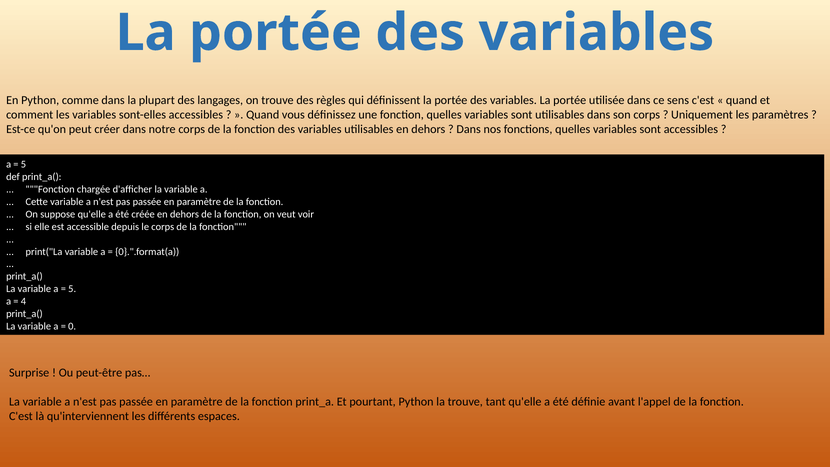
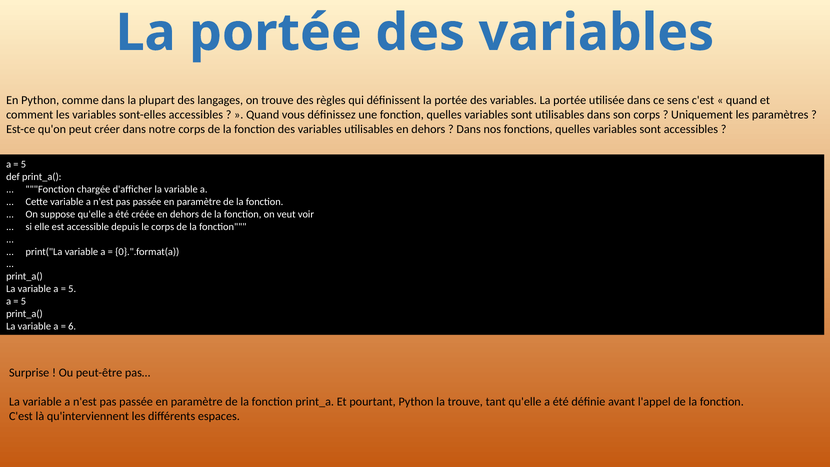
4: 4 -> 5 (23, 301)
0: 0 -> 6 (72, 326)
